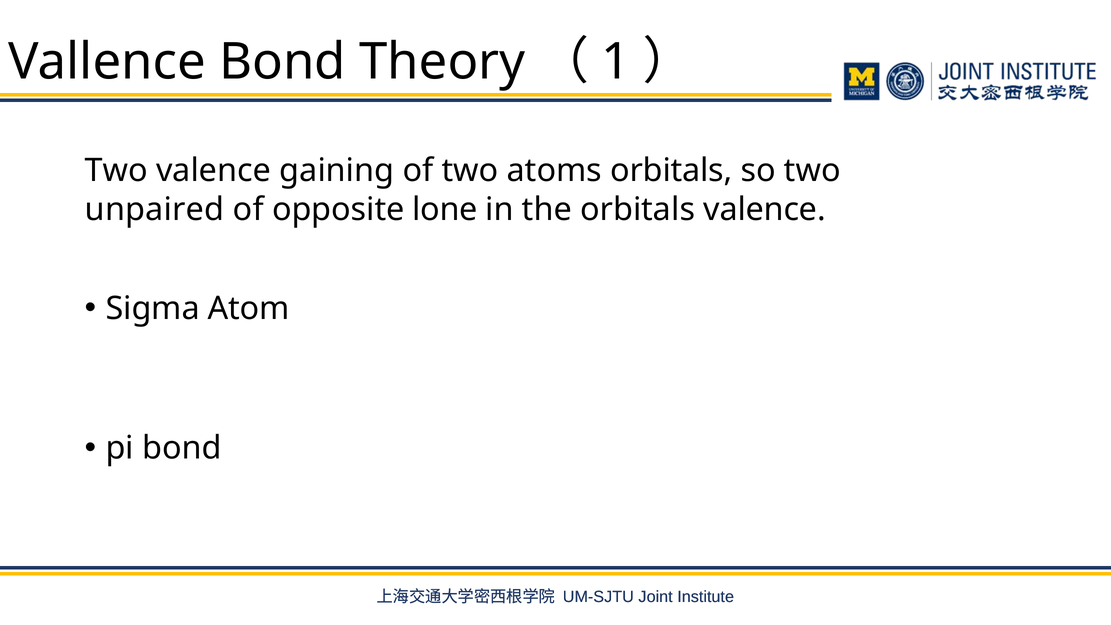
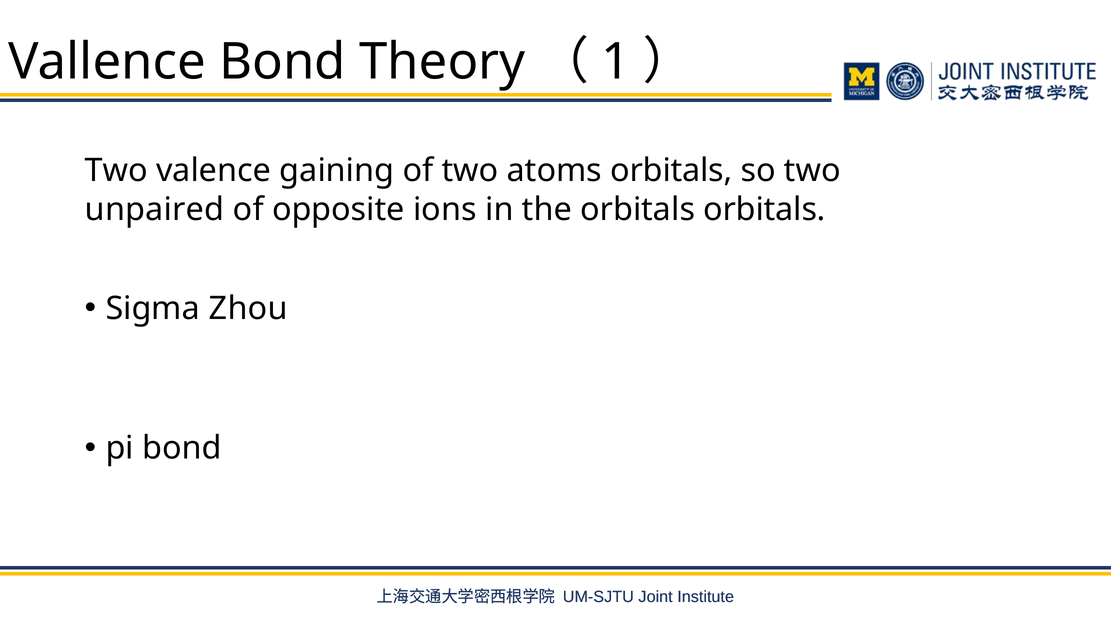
lone: lone -> ions (445, 209)
orbitals valence: valence -> orbitals (765, 209)
Atom: Atom -> Zhou (248, 308)
